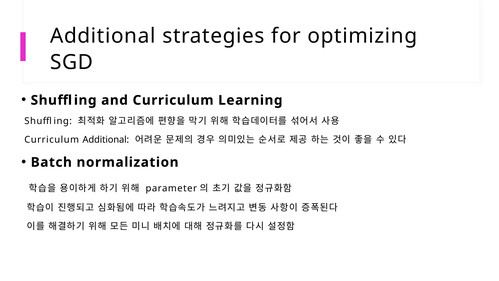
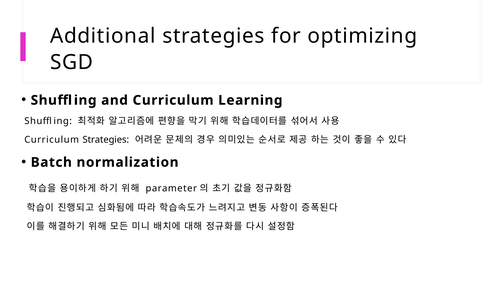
Curriculum Additional: Additional -> Strategies (106, 140)
